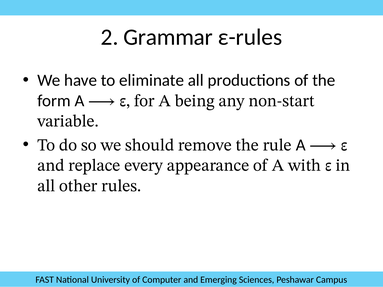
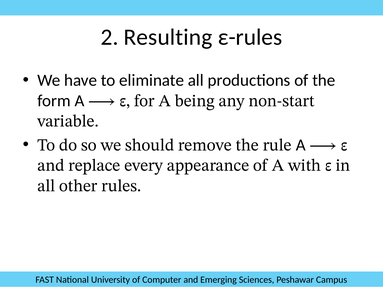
Grammar: Grammar -> Resulting (168, 37)
